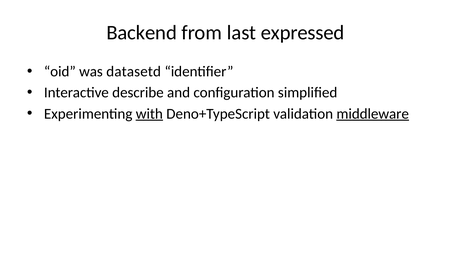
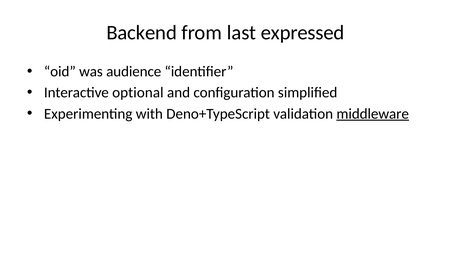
datasetd: datasetd -> audience (134, 72)
describe: describe -> optional (138, 93)
with underline: present -> none (149, 114)
